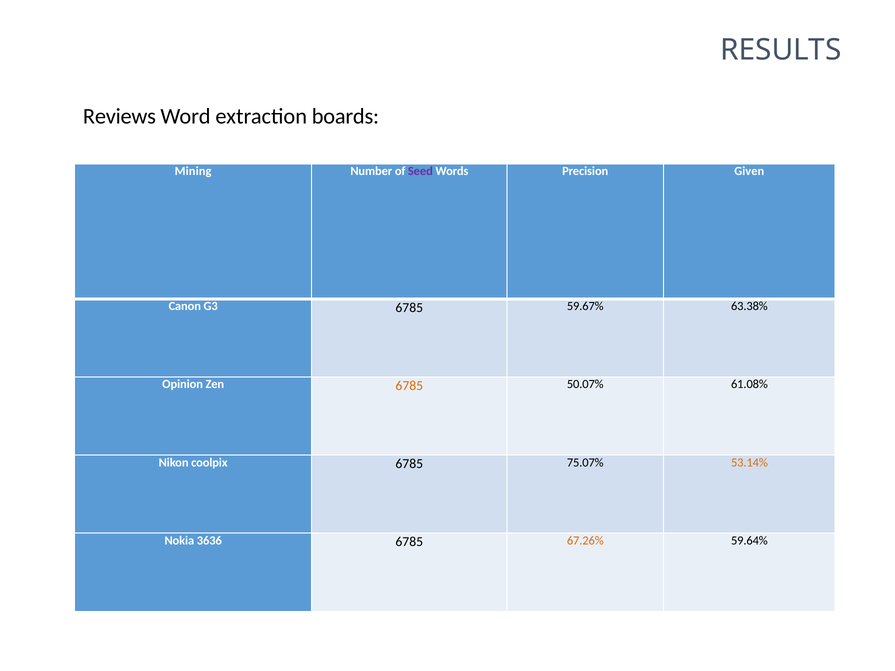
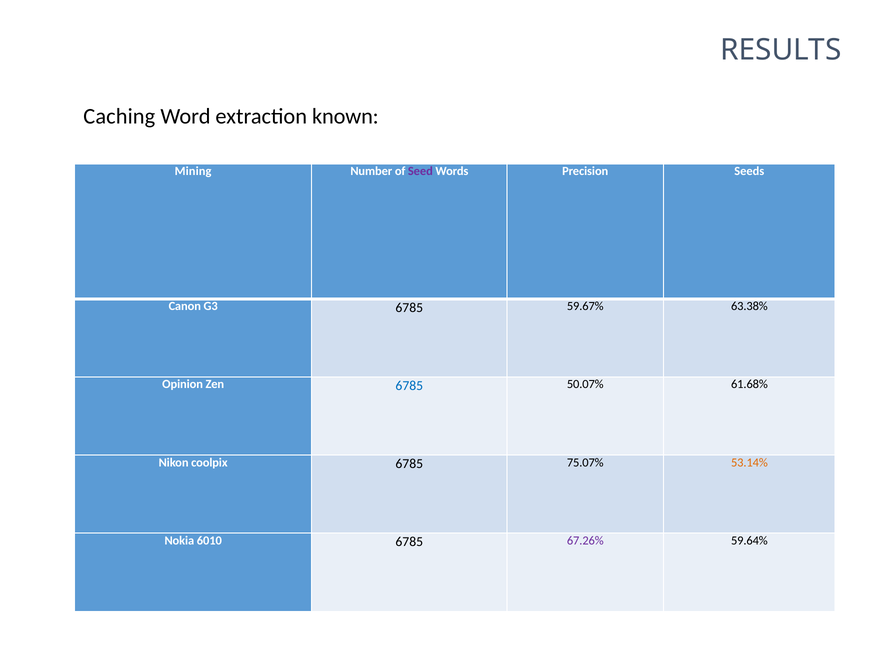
Reviews: Reviews -> Caching (119, 116)
boards: boards -> known (345, 116)
Given: Given -> Seeds (749, 171)
6785 colour: orange -> blue (409, 386)
61.08%: 61.08% -> 61.68% (749, 385)
3636: 3636 -> 6010 (209, 541)
67.26% colour: orange -> purple (585, 541)
